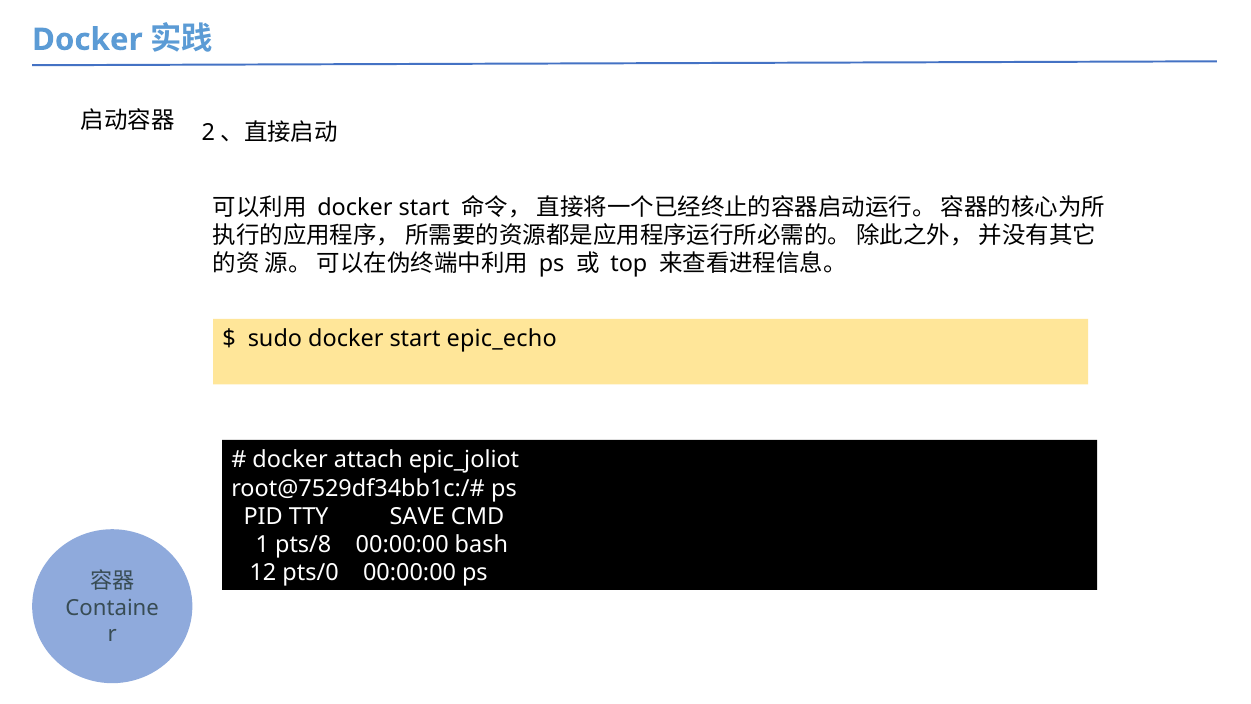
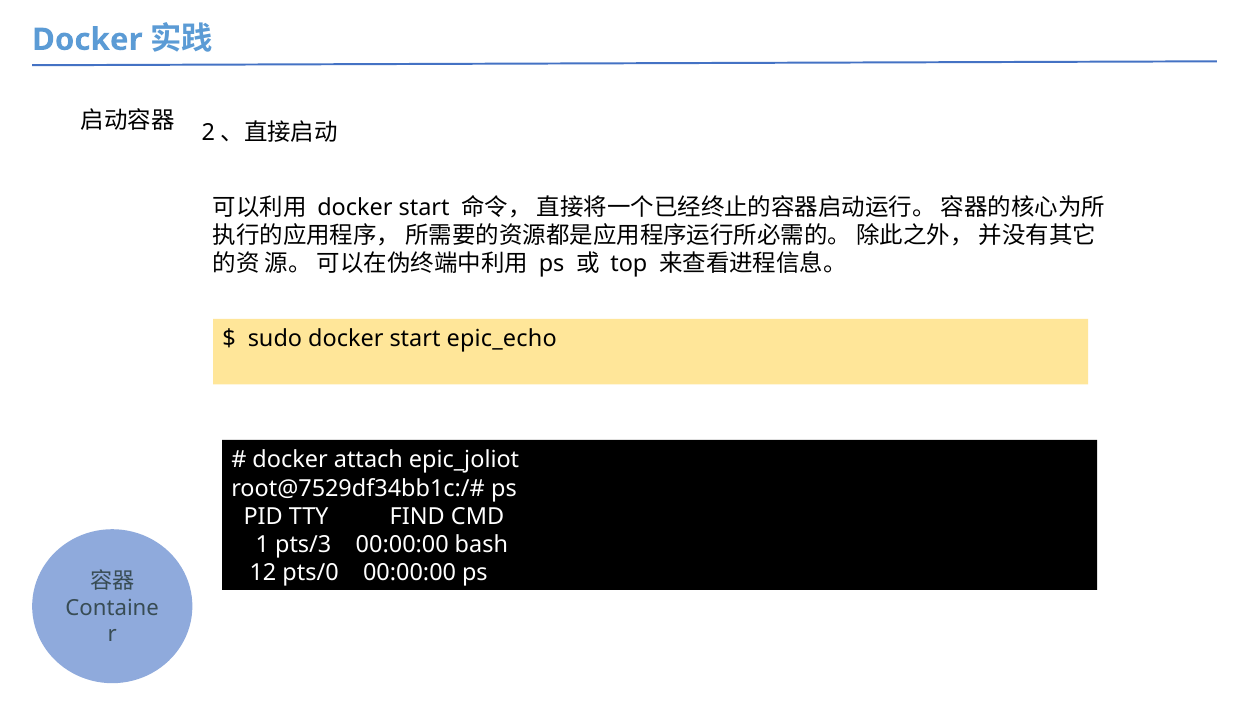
SAVE: SAVE -> FIND (417, 516)
pts/8: pts/8 -> pts/3 (303, 544)
